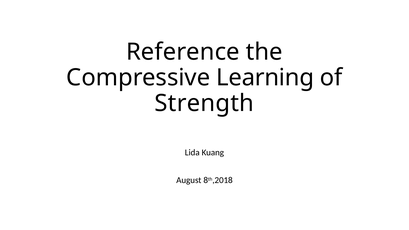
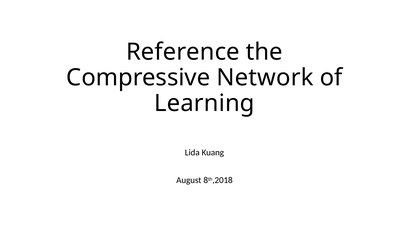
Learning: Learning -> Network (265, 78)
Strength: Strength -> Learning (204, 103)
